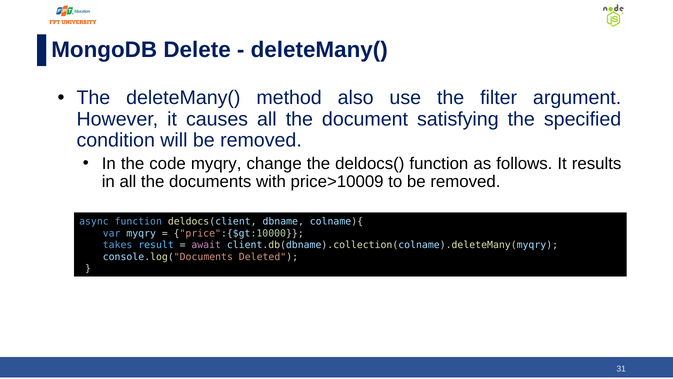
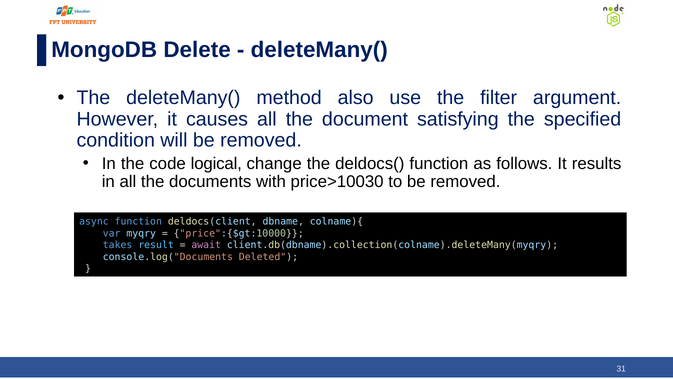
code myqry: myqry -> logical (216, 163)
price>10009: price>10009 -> price>10030 (337, 181)
